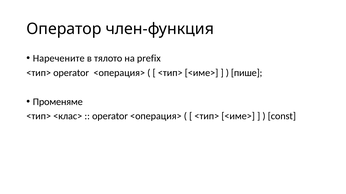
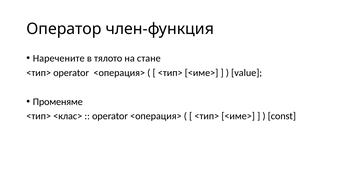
prefix: prefix -> стане (149, 58)
пише: пише -> value (247, 73)
